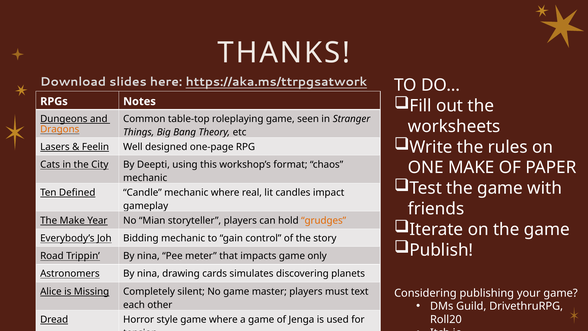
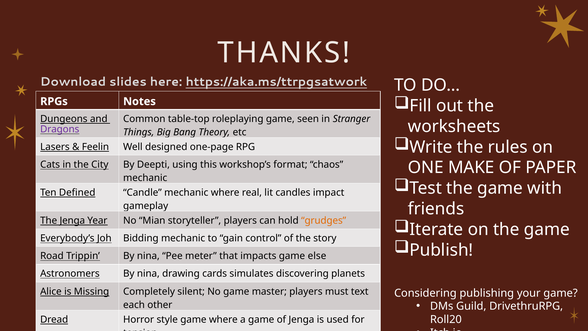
Dragons colour: orange -> purple (60, 129)
The Make: Make -> Jenga (72, 220)
game only: only -> else (317, 256)
